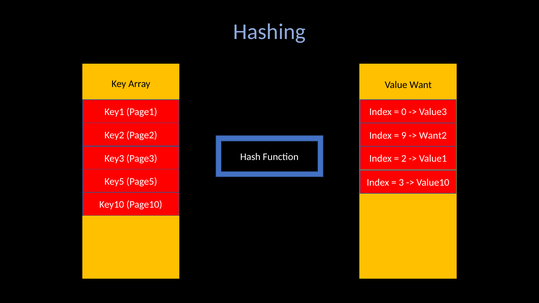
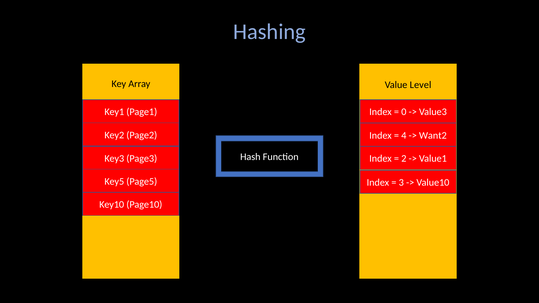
Want: Want -> Level (421, 85)
9: 9 -> 4 (404, 136)
